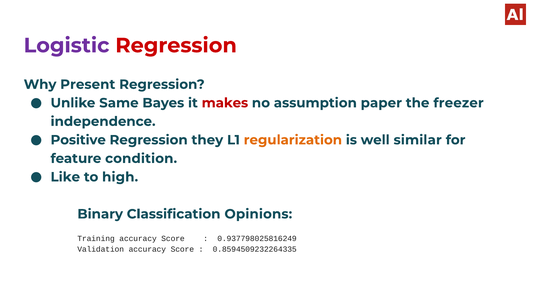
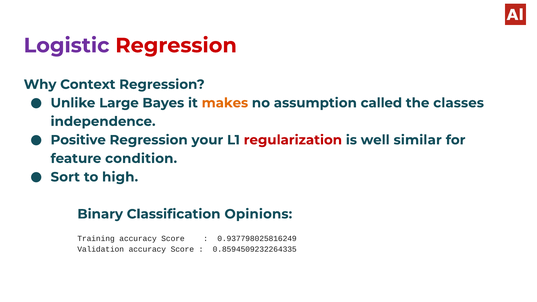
Present: Present -> Context (88, 84)
Same: Same -> Large (119, 103)
makes colour: red -> orange (225, 103)
paper: paper -> called (381, 103)
freezer: freezer -> classes (459, 103)
they: they -> your (207, 140)
regularization colour: orange -> red (293, 140)
Like: Like -> Sort (65, 177)
